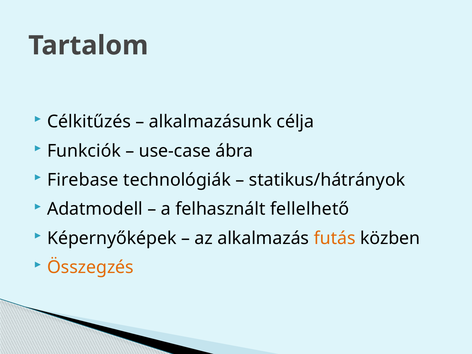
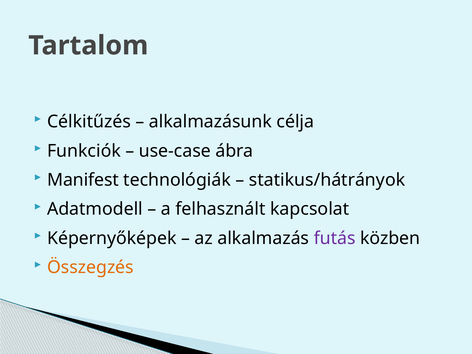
Firebase: Firebase -> Manifest (83, 180)
fellelhető: fellelhető -> kapcsolat (310, 209)
futás colour: orange -> purple (335, 238)
